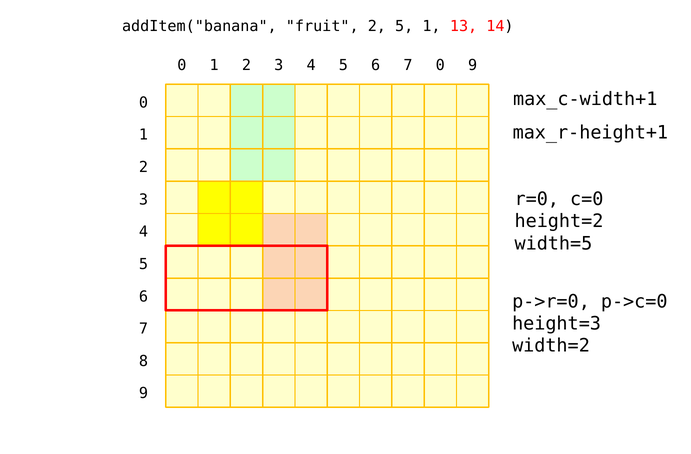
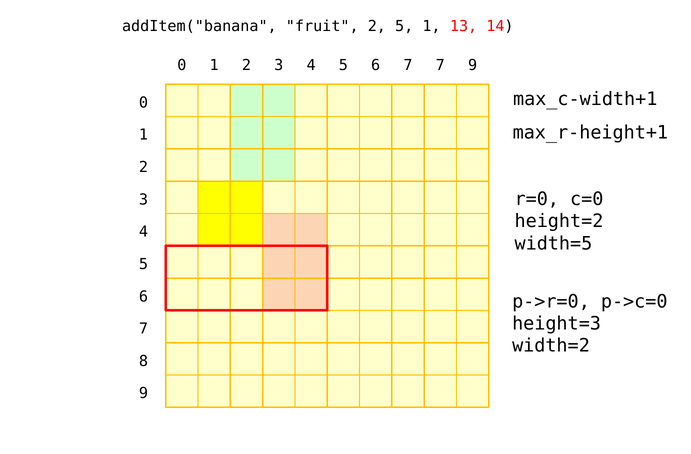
7 0: 0 -> 7 (440, 65)
